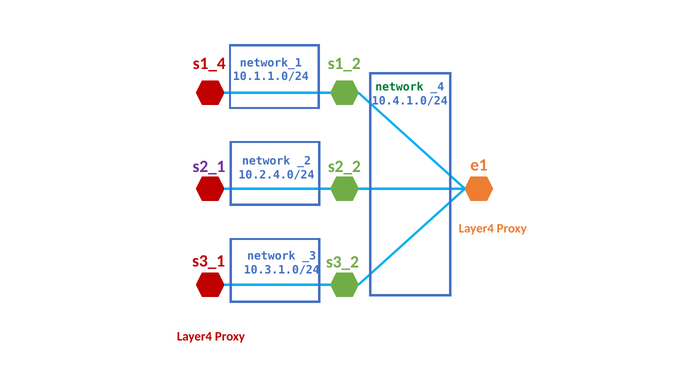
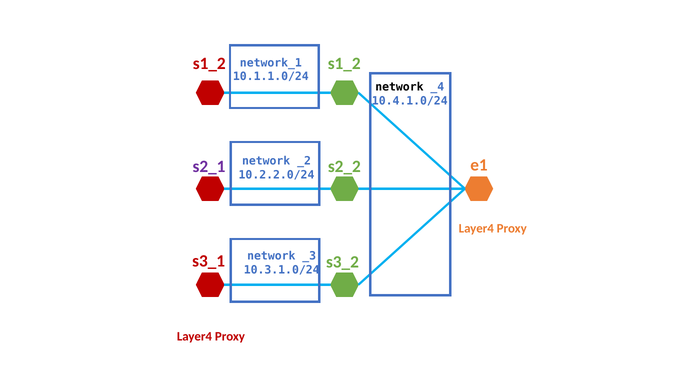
s1_4: s1_4 -> s1_2 (209, 63)
network colour: green -> black (399, 87)
10.2.4.0/24: 10.2.4.0/24 -> 10.2.2.0/24 (277, 175)
